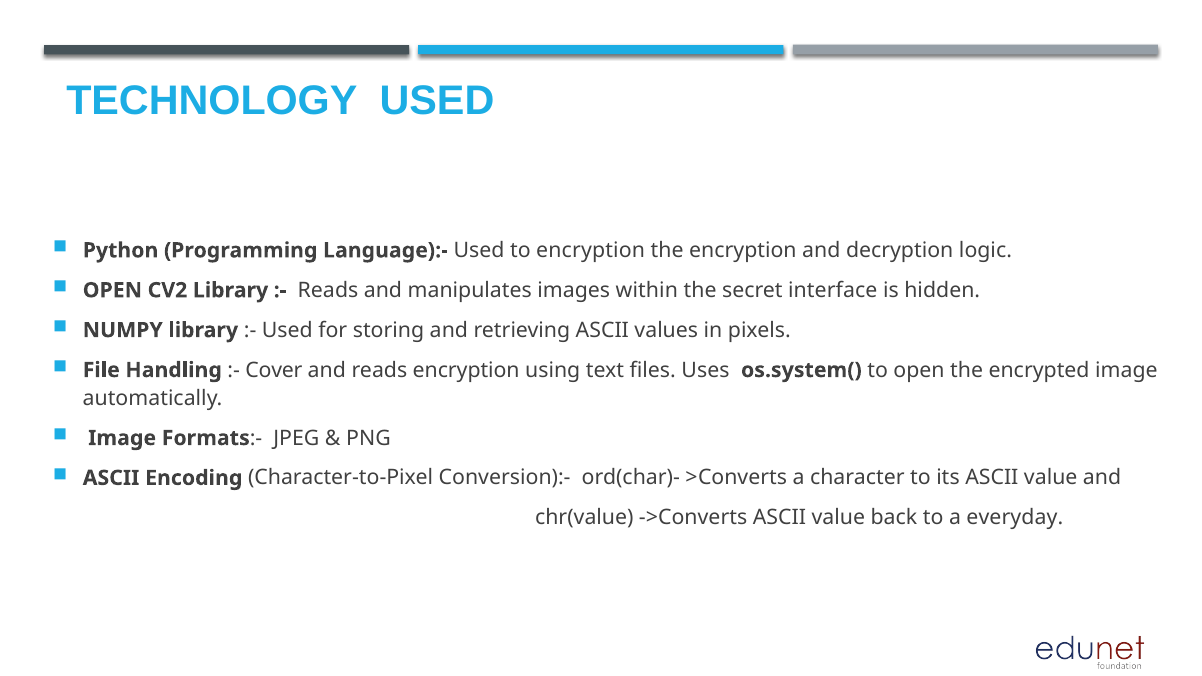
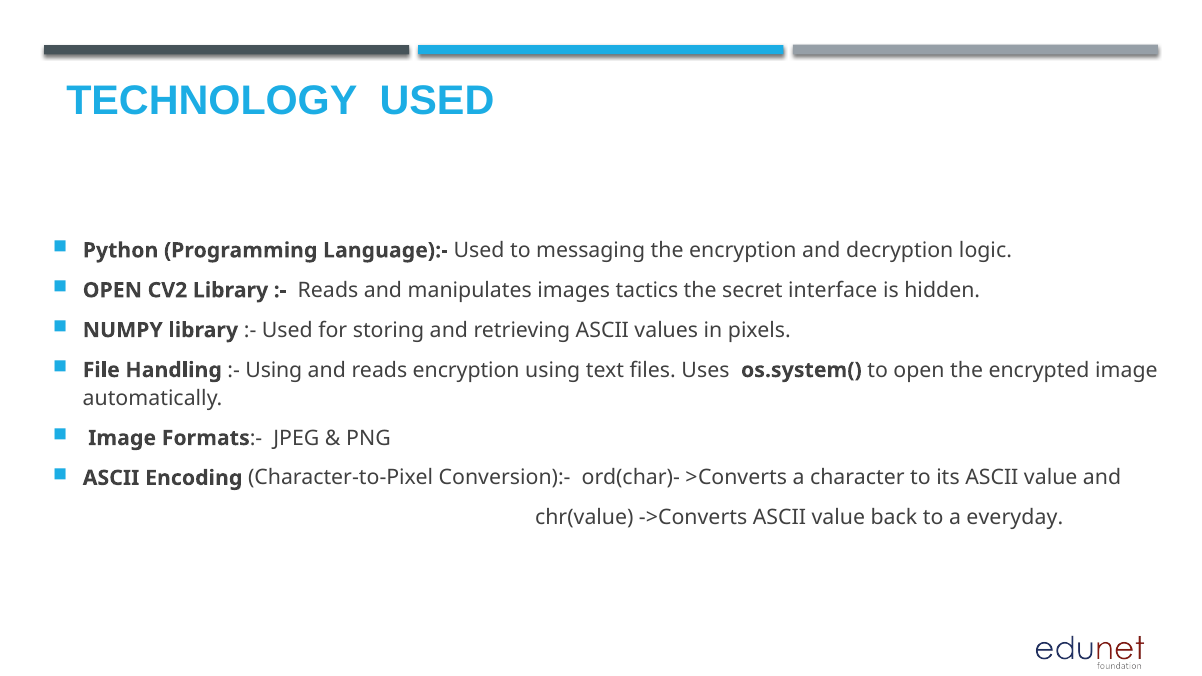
to encryption: encryption -> messaging (591, 250)
within: within -> tactics (647, 290)
Cover: Cover -> Using (274, 370)
